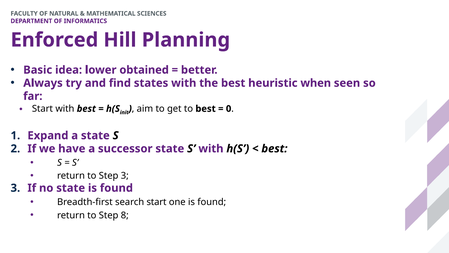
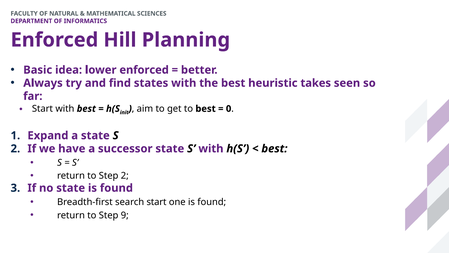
lower obtained: obtained -> enforced (144, 70)
when: when -> takes (316, 83)
Step 3: 3 -> 2 (125, 176)
8: 8 -> 9 (125, 215)
